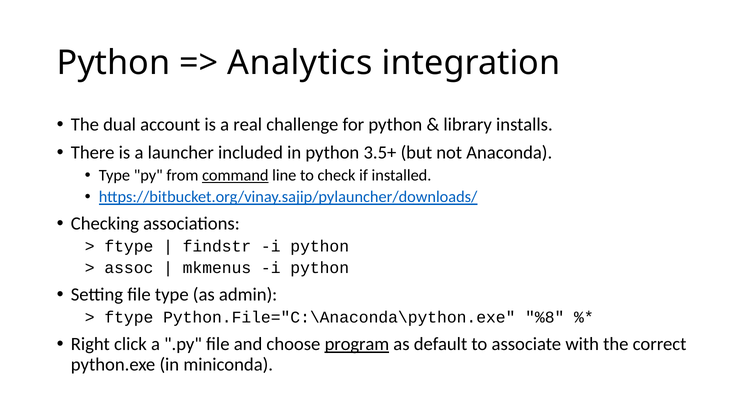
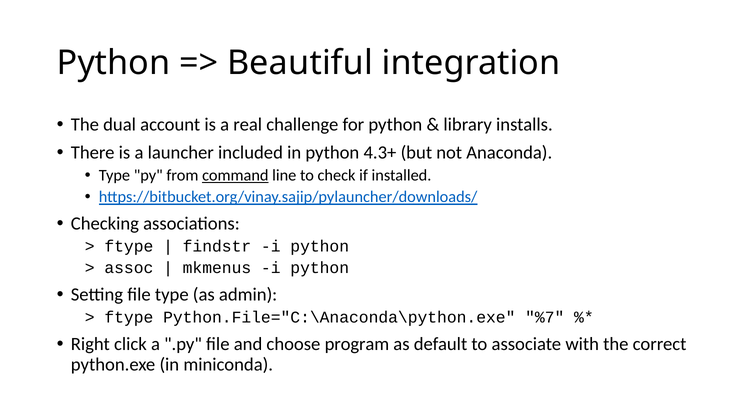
Analytics: Analytics -> Beautiful (300, 63)
3.5+: 3.5+ -> 4.3+ (380, 152)
%8: %8 -> %7 (545, 317)
program underline: present -> none (357, 344)
